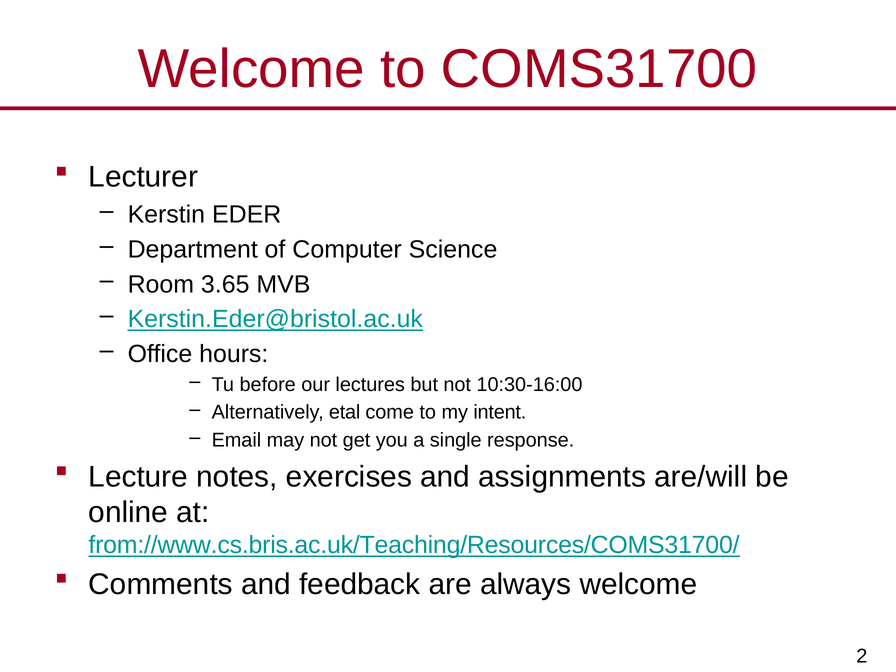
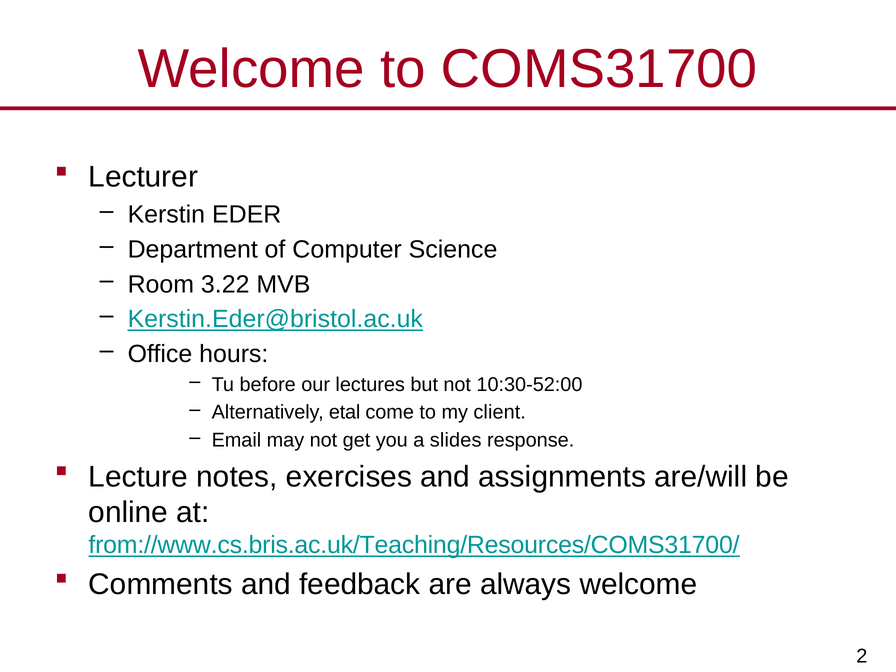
3.65: 3.65 -> 3.22 (225, 284)
10:30-16:00: 10:30-16:00 -> 10:30-52:00 (529, 385)
intent: intent -> client (500, 412)
single: single -> slides (456, 440)
